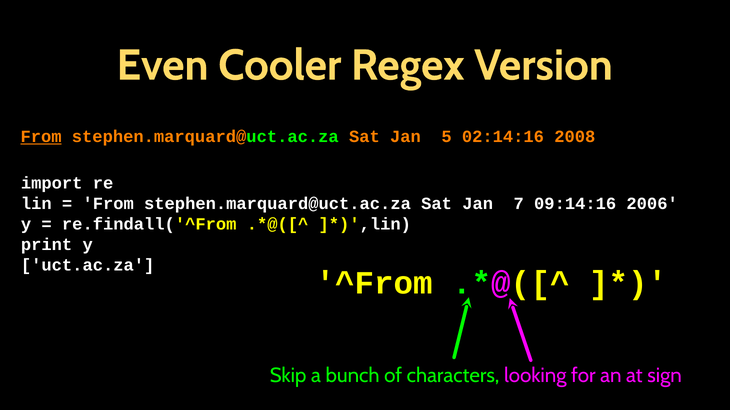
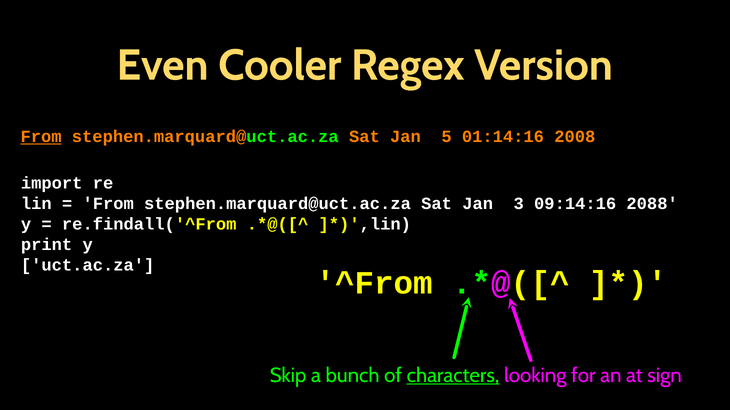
02:14:16: 02:14:16 -> 01:14:16 (503, 137)
7: 7 -> 3 (519, 204)
2006: 2006 -> 2088 (652, 204)
characters underline: none -> present (453, 376)
